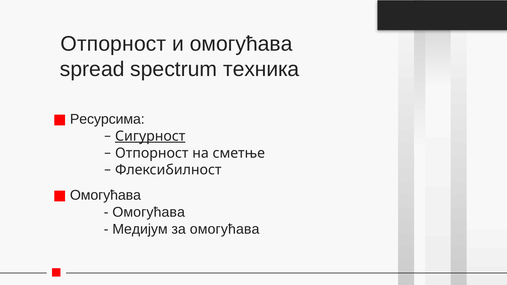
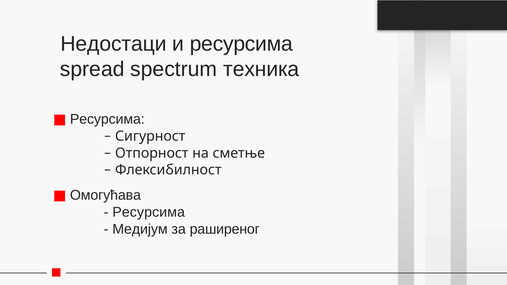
Отпорност: Отпорност -> Недостаци (114, 44)
и омогућава: омогућава -> ресурсима (241, 44)
Сигурност underline: present -> none (150, 136)
Омогућава: Омогућава -> Ресурсима (149, 212)
за омогућава: омогућава -> раширеног (225, 229)
